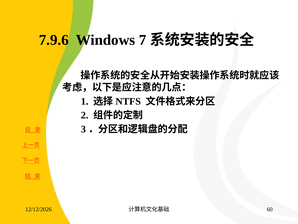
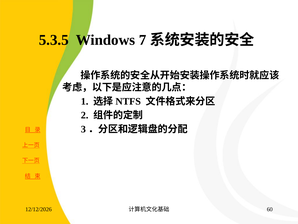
7.9.6: 7.9.6 -> 5.3.5 (54, 40)
